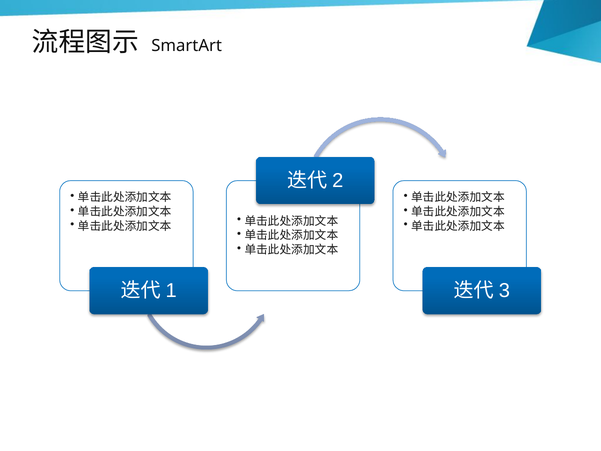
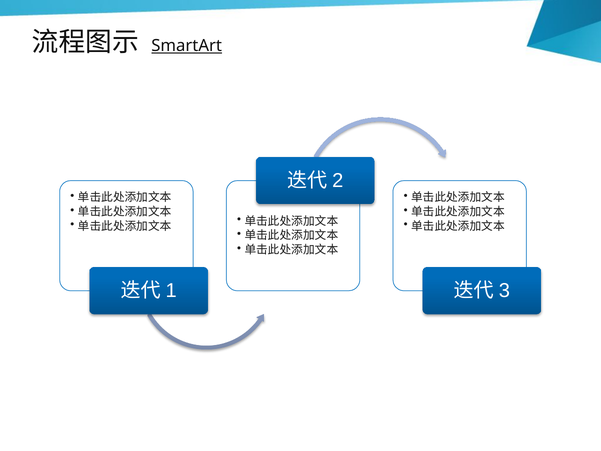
SmartArt underline: none -> present (187, 46)
